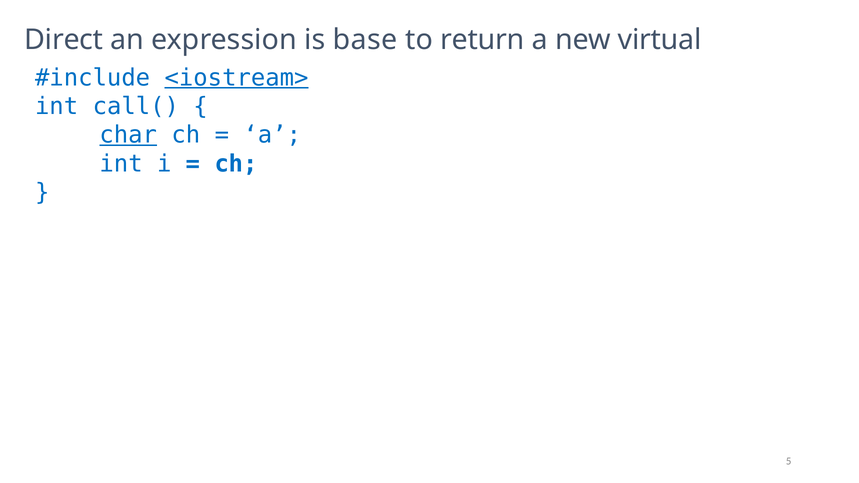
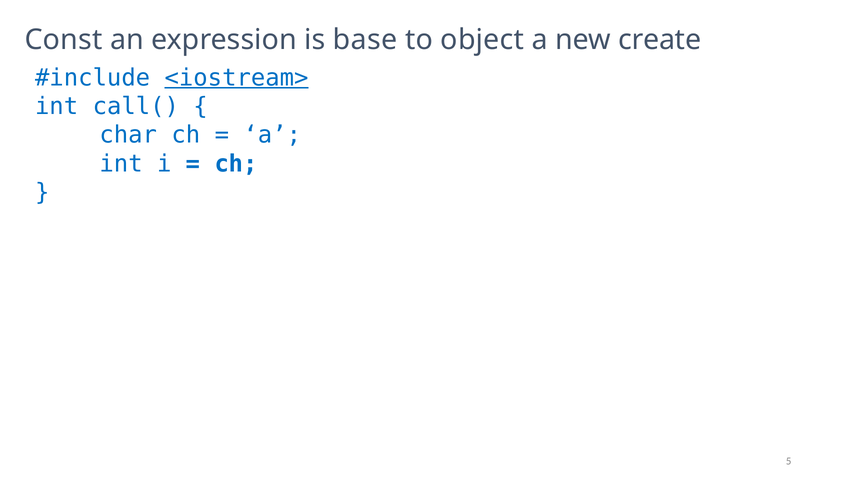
Direct: Direct -> Const (64, 40)
return: return -> object (482, 40)
virtual: virtual -> create (660, 40)
char underline: present -> none (128, 135)
